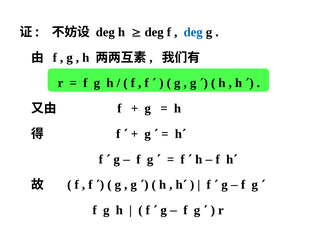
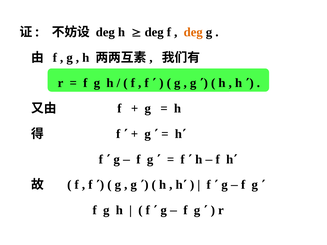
deg colour: blue -> orange (193, 32)
